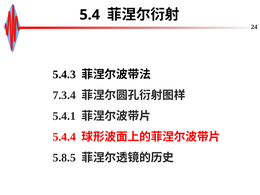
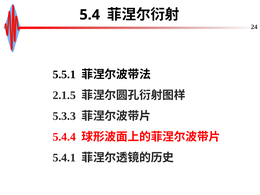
5.4.3: 5.4.3 -> 5.5.1 (64, 75)
7.3.4: 7.3.4 -> 2.1.5 (64, 95)
5.4.1: 5.4.1 -> 5.3.3 (64, 116)
5.8.5: 5.8.5 -> 5.4.1 (64, 158)
